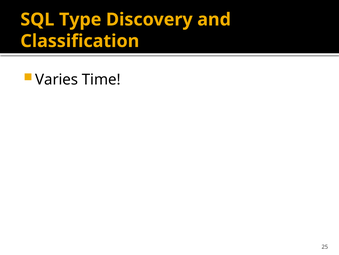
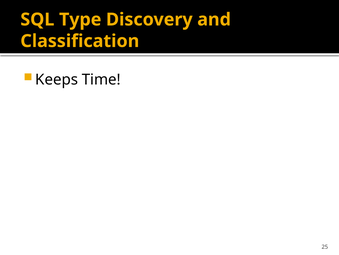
Varies: Varies -> Keeps (57, 79)
